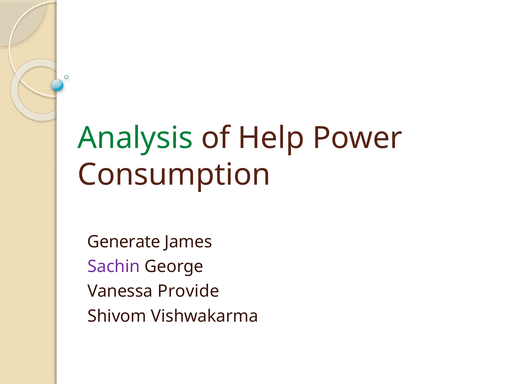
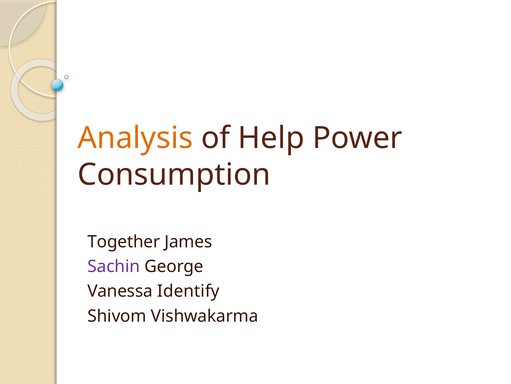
Analysis colour: green -> orange (135, 138)
Generate: Generate -> Together (124, 241)
Provide: Provide -> Identify (188, 291)
